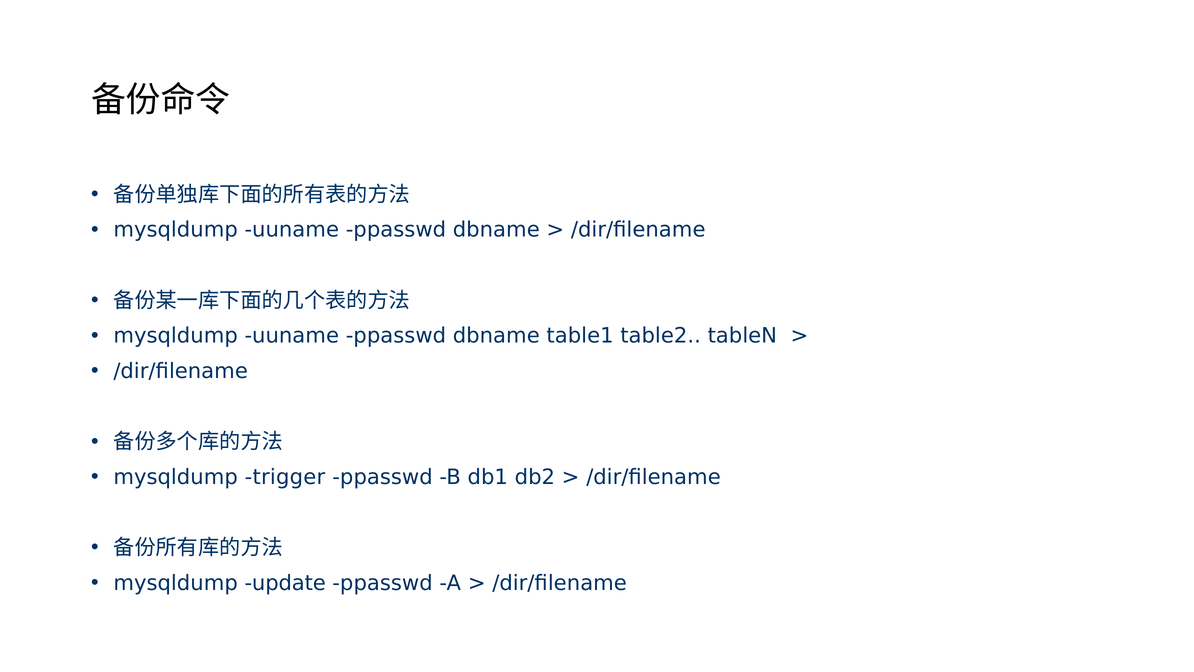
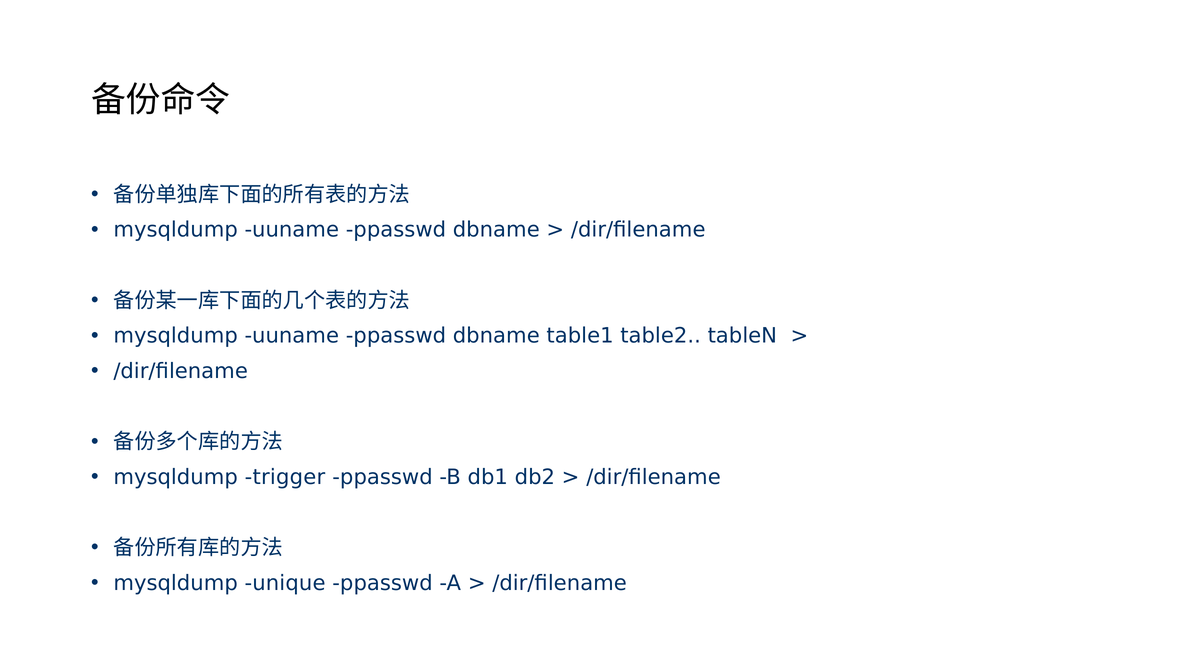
update: update -> unique (285, 583)
